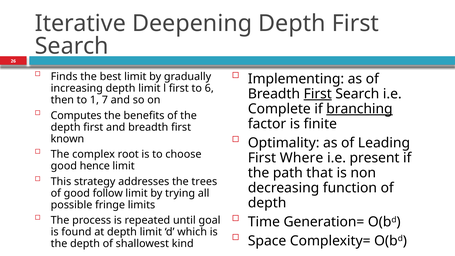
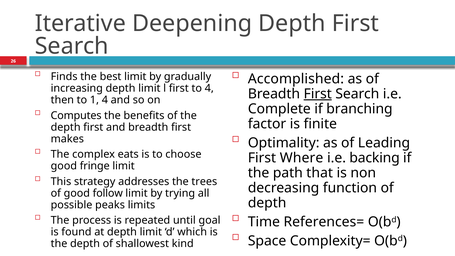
Implementing: Implementing -> Accomplished (296, 79)
to 6: 6 -> 4 (209, 88)
1 7: 7 -> 4 (105, 100)
branching underline: present -> none (359, 109)
known: known -> makes (67, 139)
root: root -> eats (128, 154)
present: present -> backing (375, 158)
hence: hence -> fringe (95, 166)
fringe: fringe -> peaks (110, 205)
Generation=: Generation= -> References= (324, 222)
